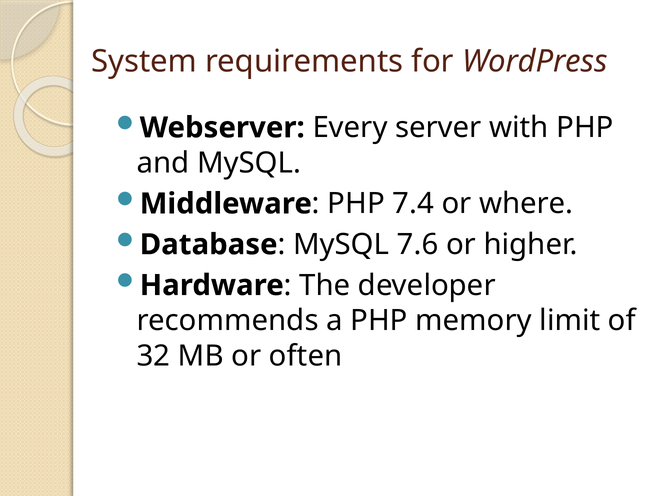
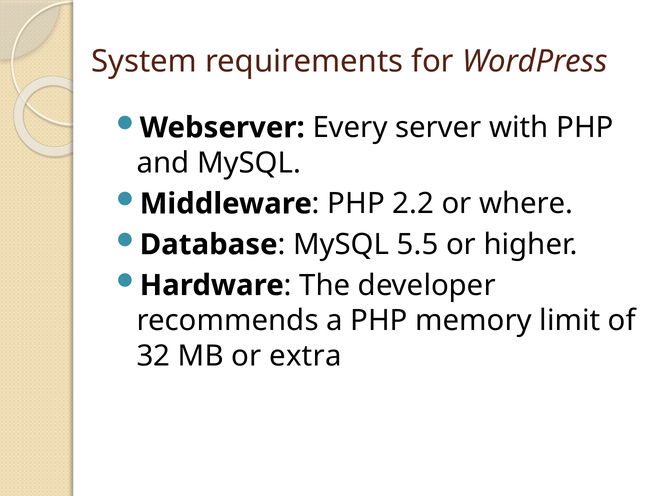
7.4: 7.4 -> 2.2 (413, 204)
7.6: 7.6 -> 5.5 (418, 244)
often: often -> extra (306, 356)
